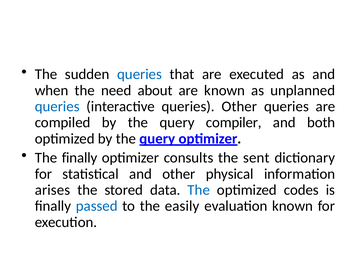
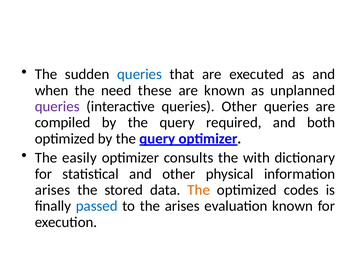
about: about -> these (155, 90)
queries colour: blue -> purple (57, 106)
compiler: compiler -> required (234, 122)
The finally: finally -> easily (79, 158)
sent: sent -> with (257, 158)
The colour: blue -> orange (199, 190)
the easily: easily -> arises (182, 206)
